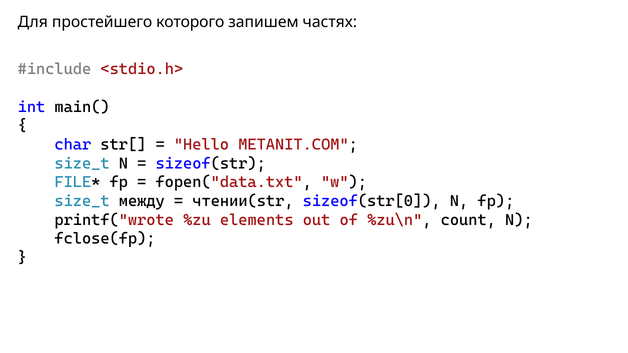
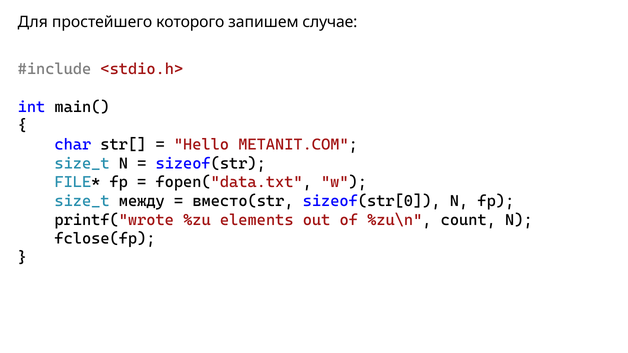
частях: частях -> случае (330, 22)
чтении(str: чтении(str -> вместо(str (243, 201)
